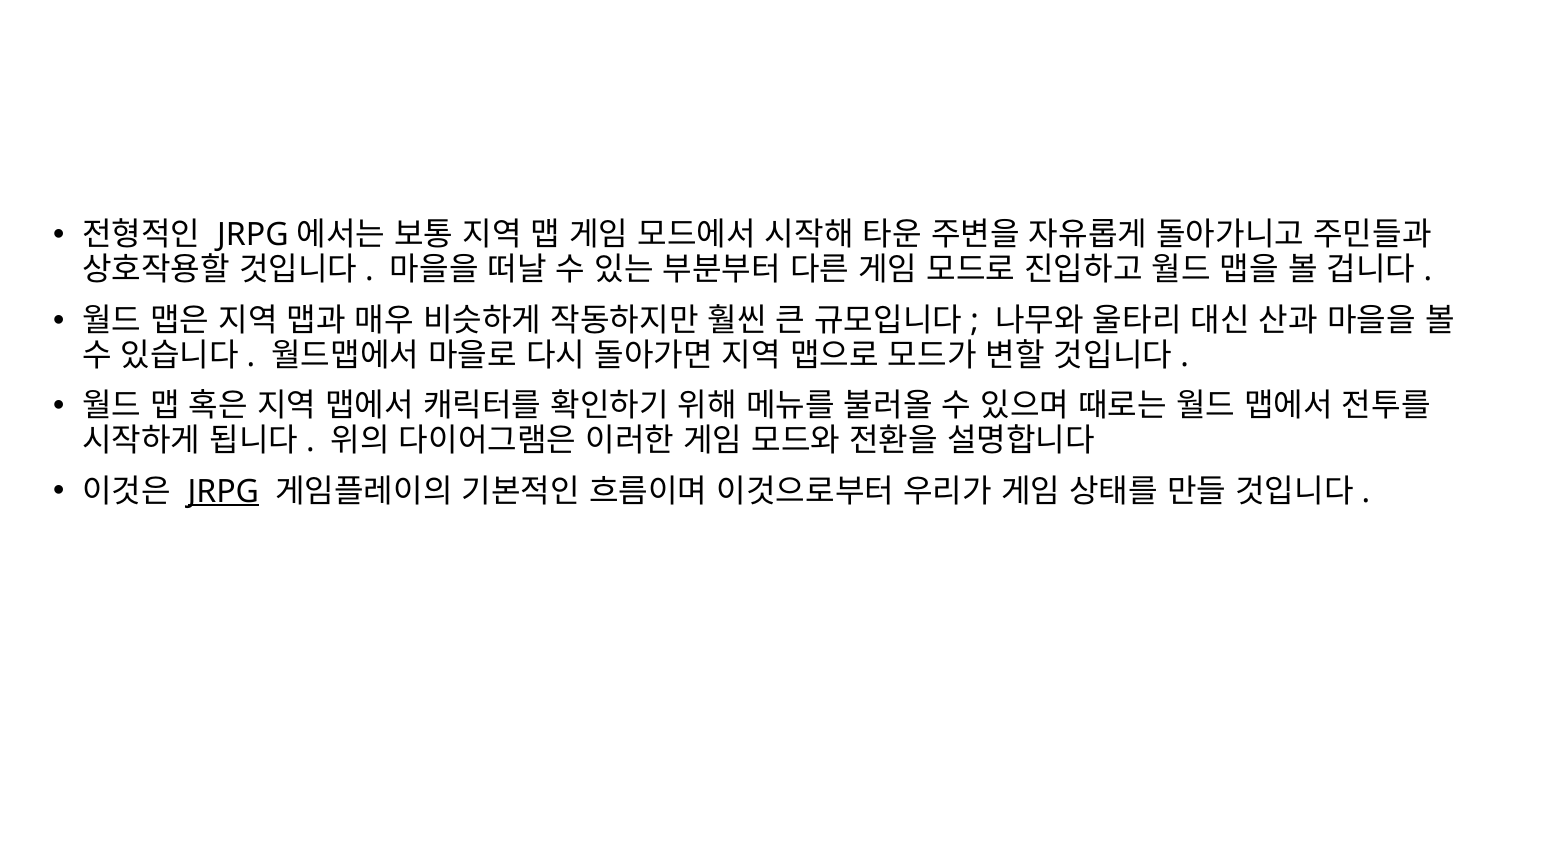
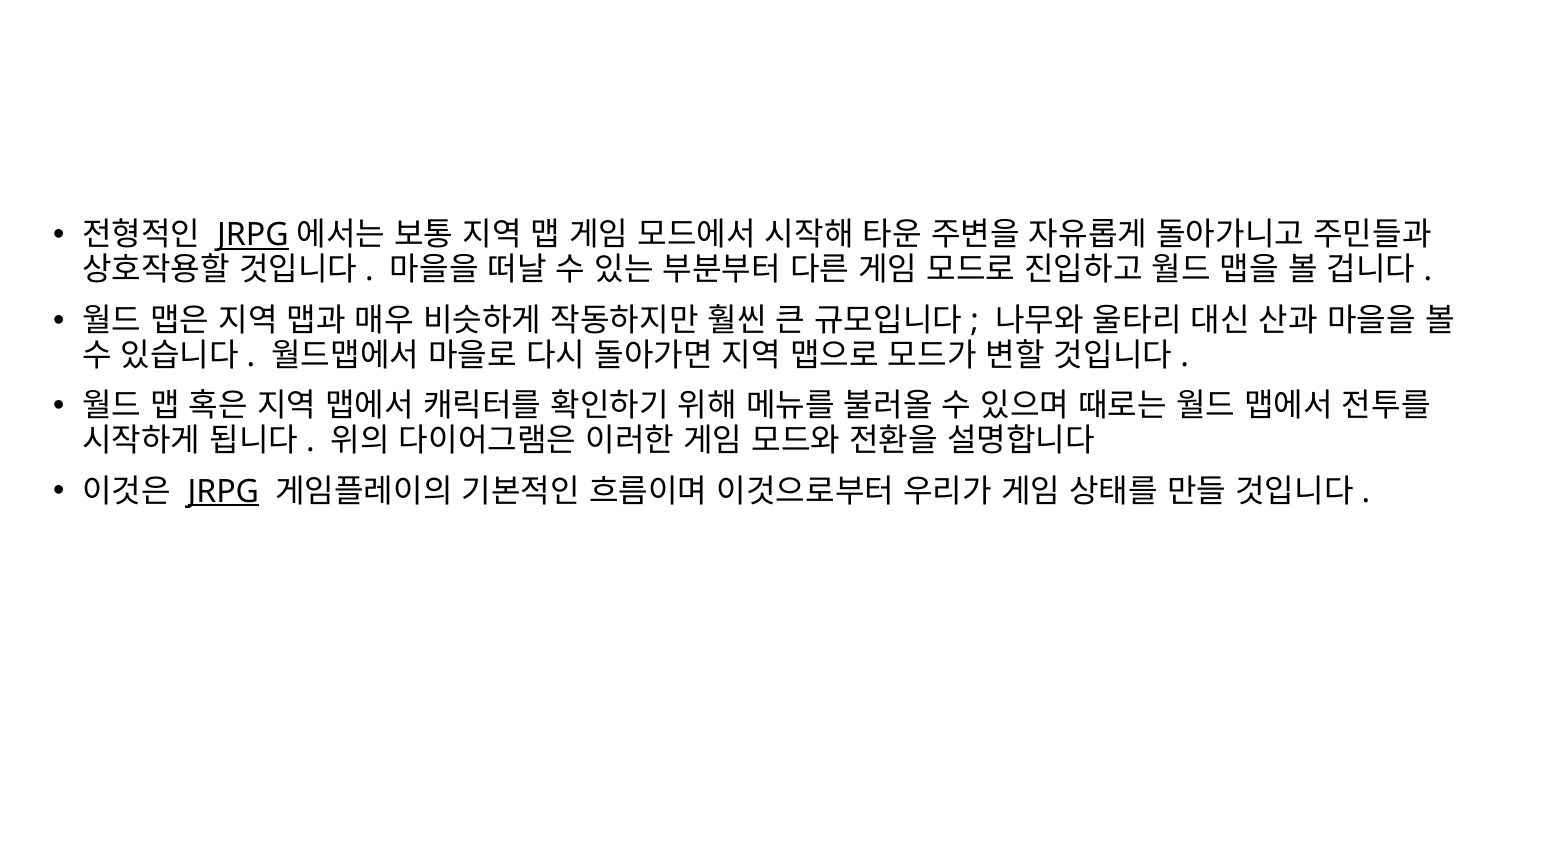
JRPG underline: none -> present (253, 235)
